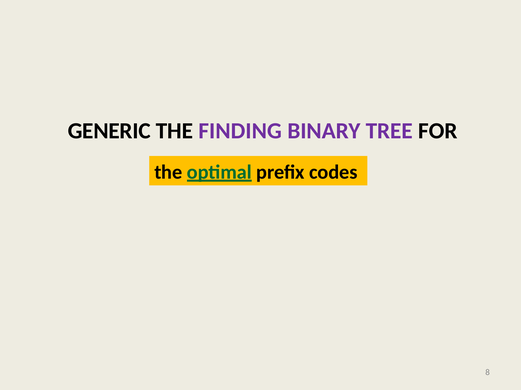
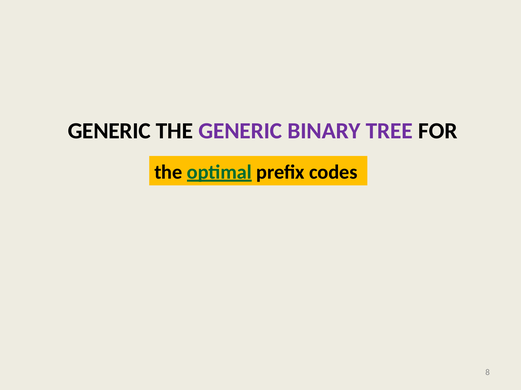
THE FINDING: FINDING -> GENERIC (240, 131)
